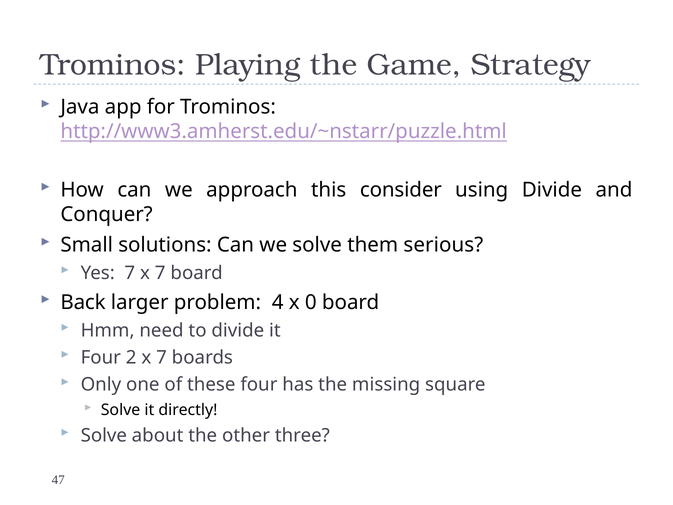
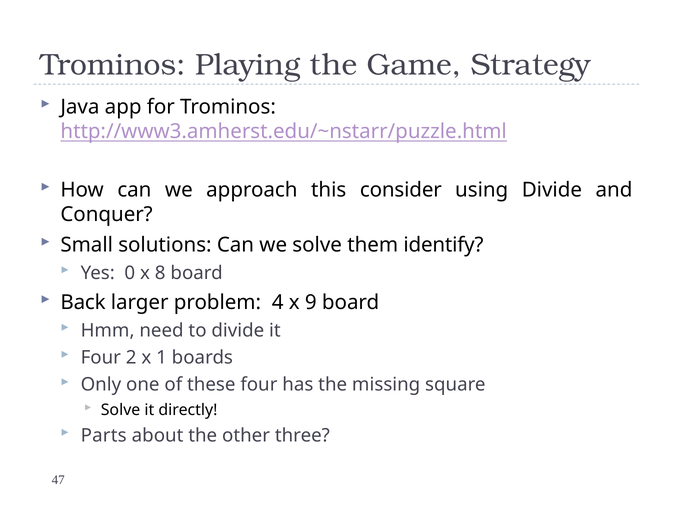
serious: serious -> identify (443, 245)
Yes 7: 7 -> 0 (130, 273)
7: 7 -> 8 (160, 273)
0: 0 -> 9 (311, 302)
2 x 7: 7 -> 1 (162, 357)
Solve: Solve -> Parts (104, 435)
